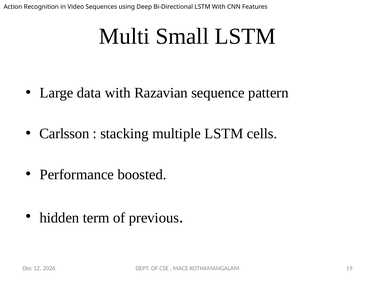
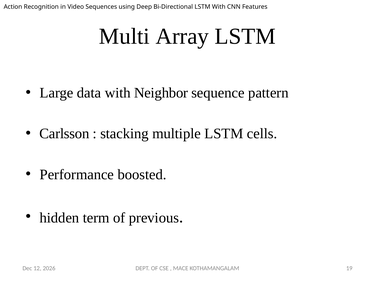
Small: Small -> Array (182, 36)
Razavian: Razavian -> Neighbor (161, 93)
